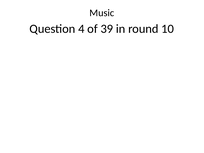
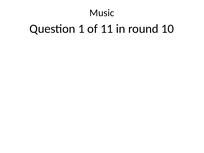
4: 4 -> 1 (81, 29)
39: 39 -> 11 (107, 29)
